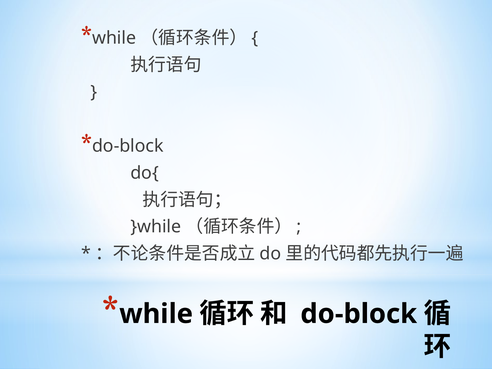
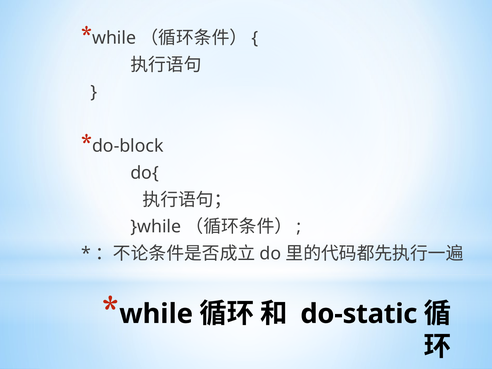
do-block: do-block -> do-static (359, 314)
